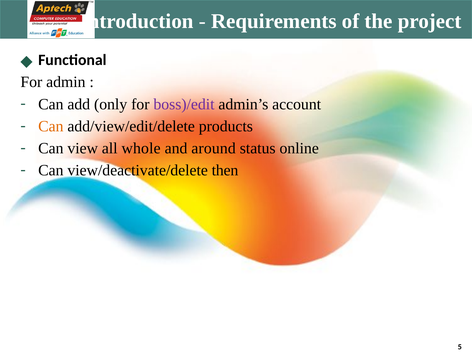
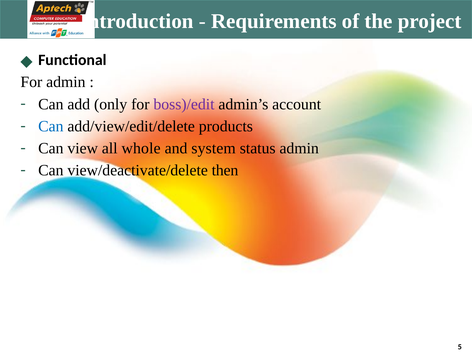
Can colour: orange -> blue (51, 126)
around: around -> system (214, 148)
status online: online -> admin (299, 148)
